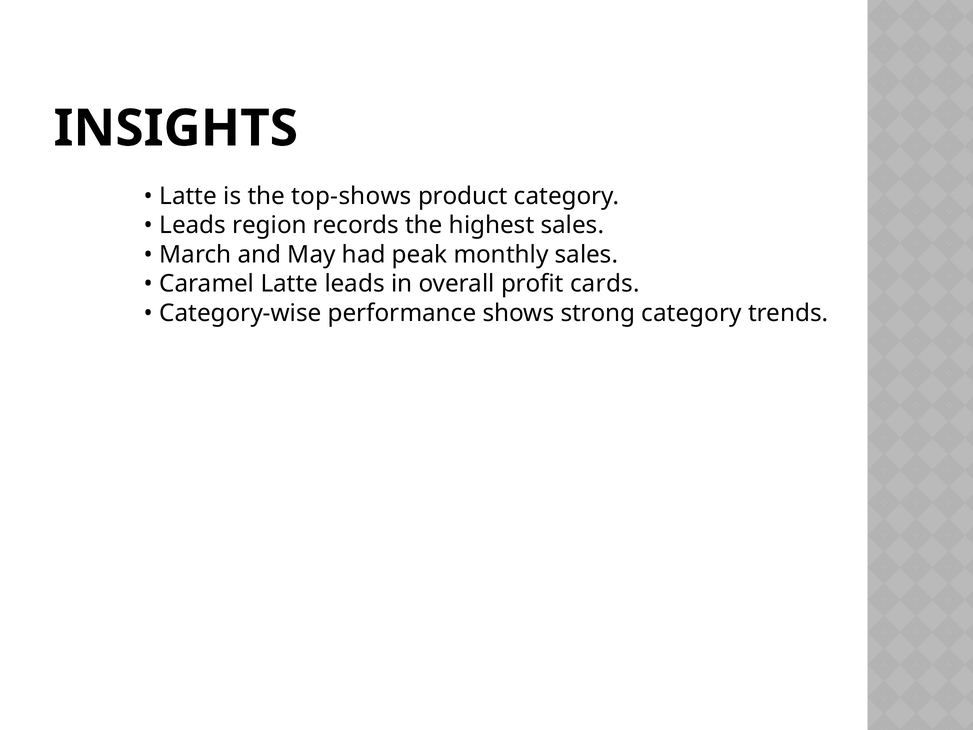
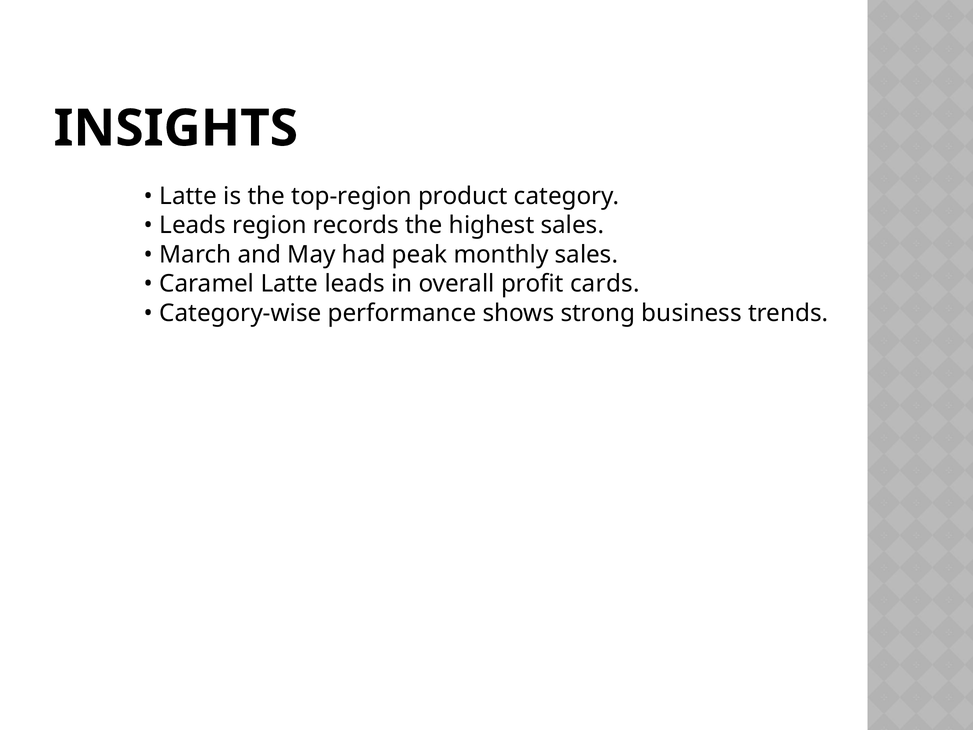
top-shows: top-shows -> top-region (352, 196)
strong category: category -> business (692, 313)
